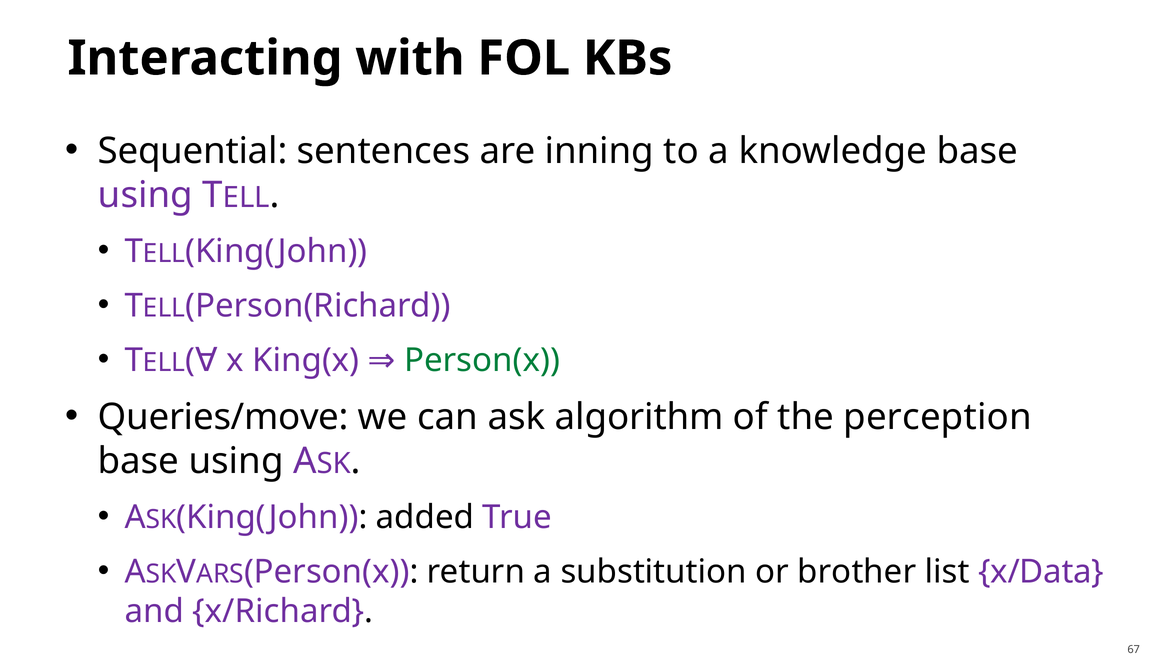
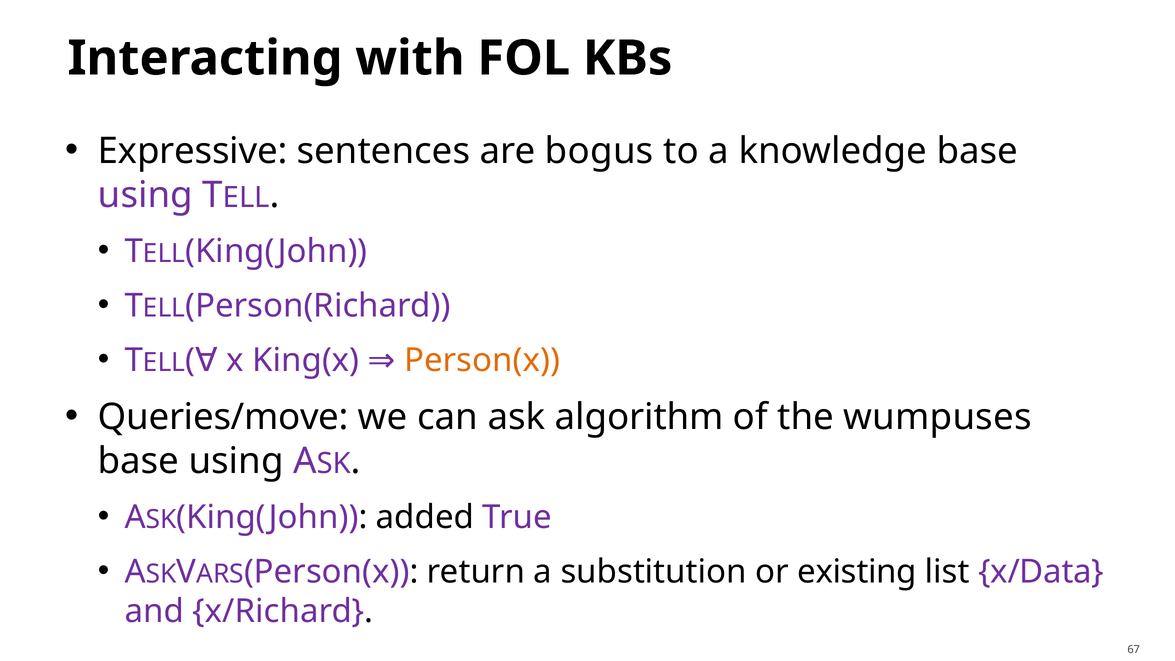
Sequential: Sequential -> Expressive (193, 151)
inning: inning -> bogus (599, 151)
Person(x colour: green -> orange (482, 360)
perception: perception -> wumpuses (938, 417)
brother: brother -> existing (857, 572)
